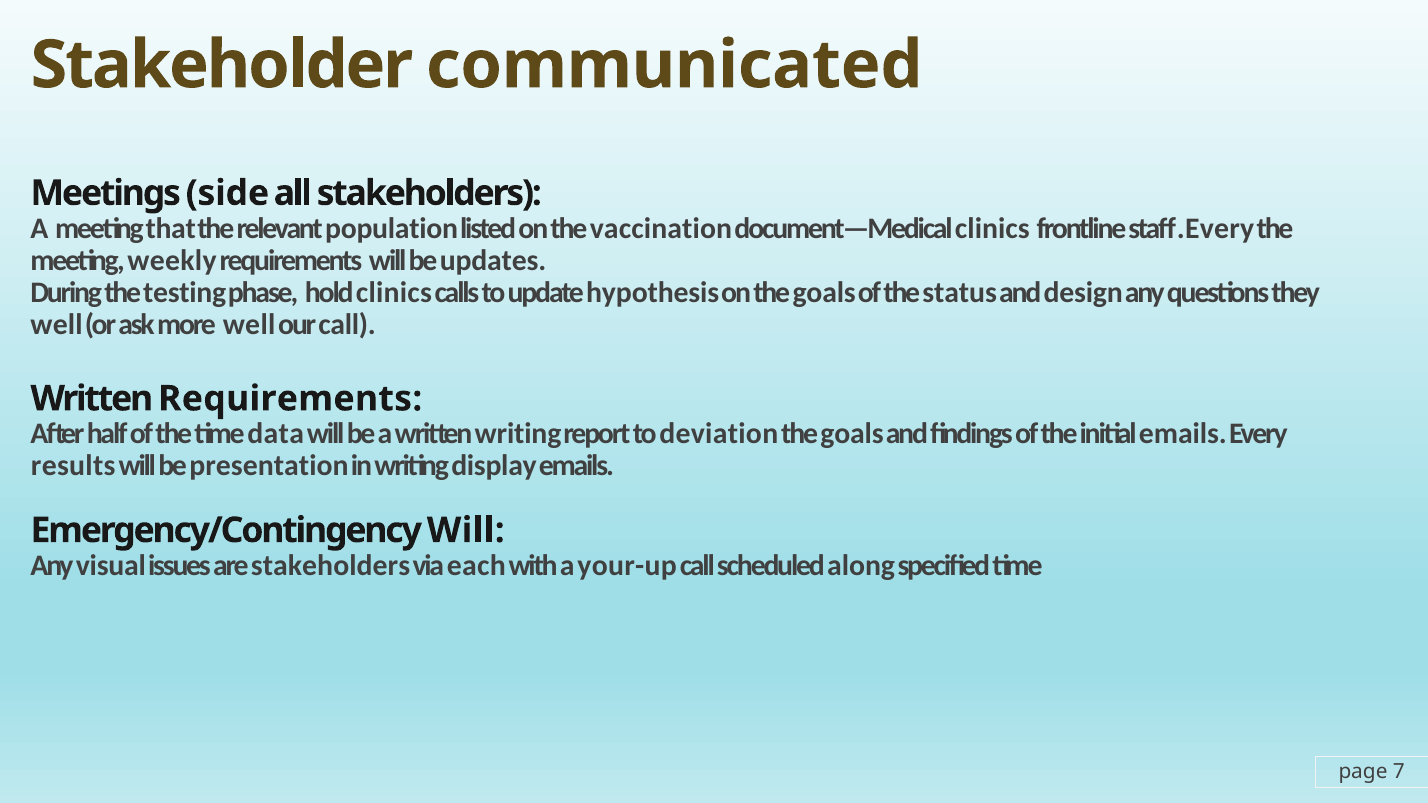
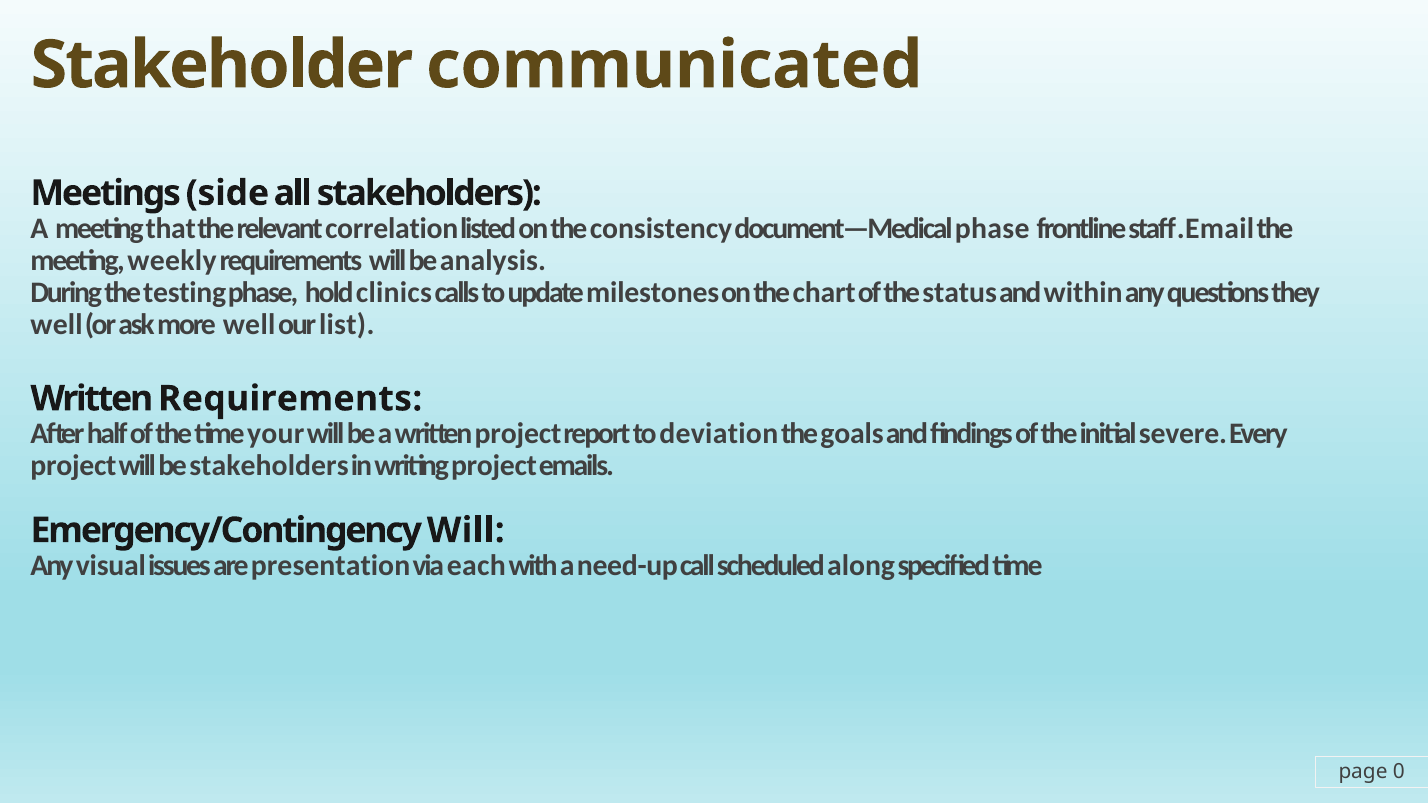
population: population -> correlation (392, 229)
vaccination: vaccination -> consistency (661, 229)
document—Medical clinics: clinics -> phase (992, 229)
.Every: .Every -> .Email (1215, 229)
updates: updates -> analysis (493, 261)
hypothesis: hypothesis -> milestones (653, 293)
on the goals: goals -> chart (824, 293)
design: design -> within (1083, 293)
our call: call -> list (347, 325)
data: data -> your (276, 434)
written writing: writing -> project (518, 434)
initial emails: emails -> severe (1183, 434)
results: results -> project (73, 466)
be presentation: presentation -> stakeholders (269, 466)
writing display: display -> project (494, 466)
are stakeholders: stakeholders -> presentation (331, 566)
your-up: your-up -> need-up (627, 566)
7: 7 -> 0 (1399, 771)
